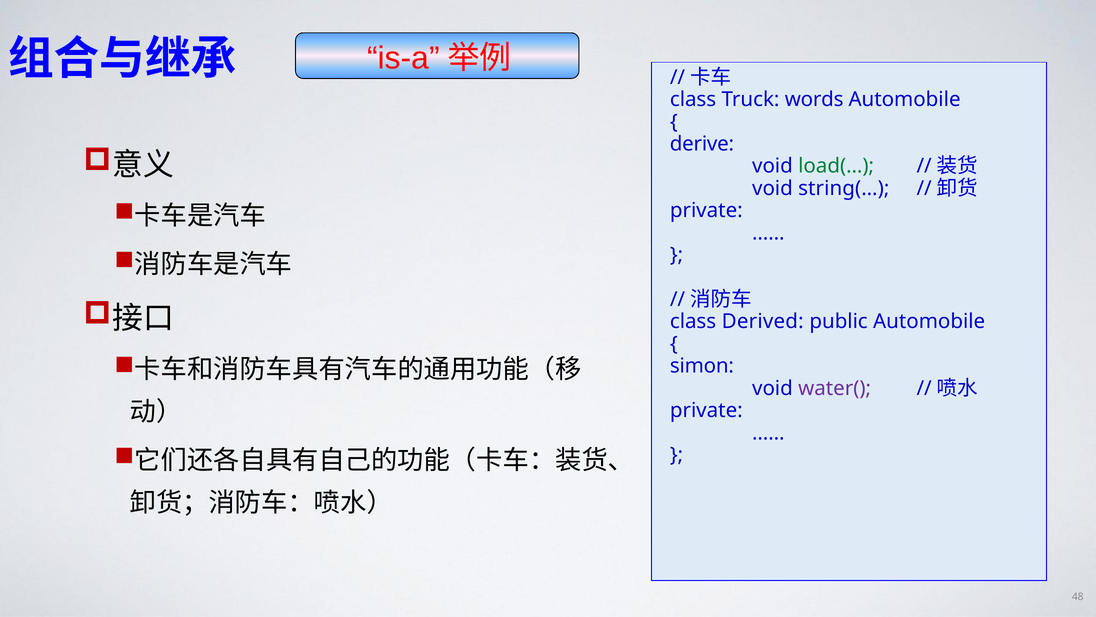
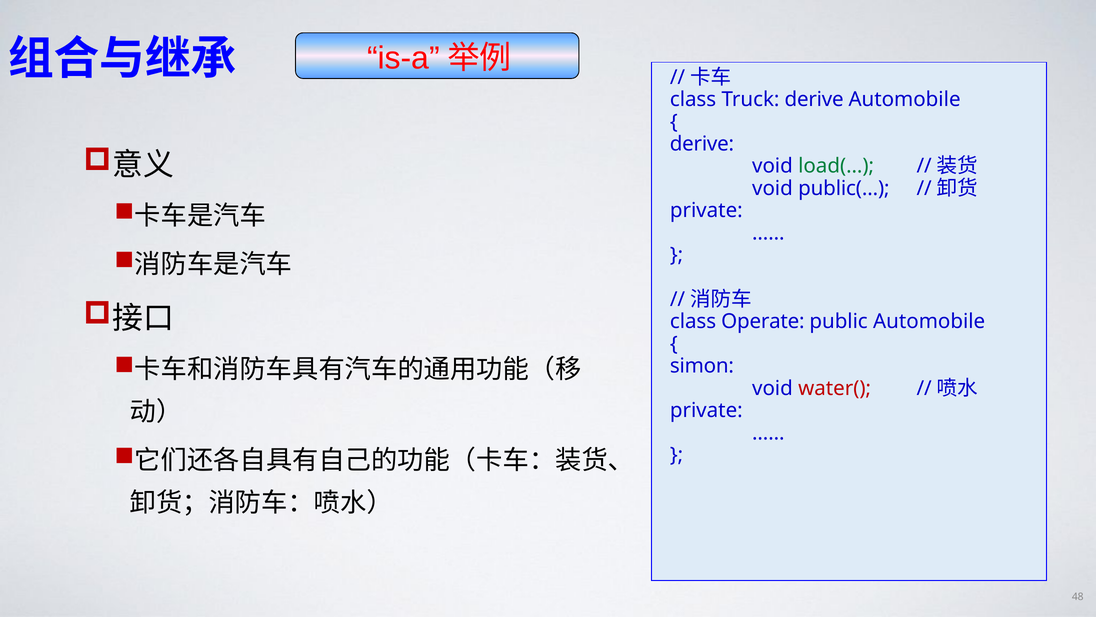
Truck words: words -> derive (814, 99)
string(…: string(… -> public(… (844, 188)
Derived: Derived -> Operate (763, 321)
water( colour: purple -> red (835, 388)
